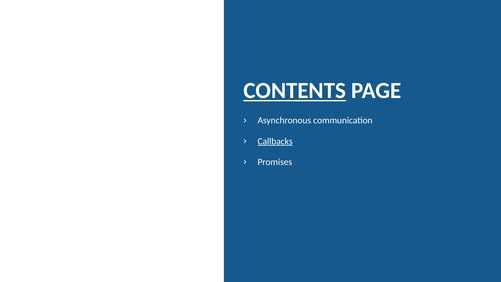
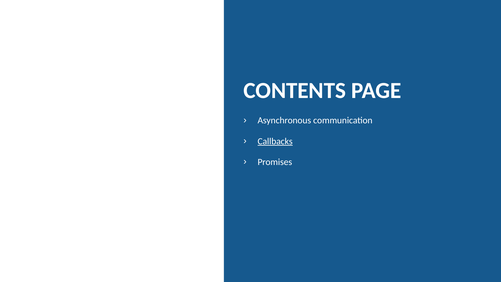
CONTENTS underline: present -> none (295, 91)
